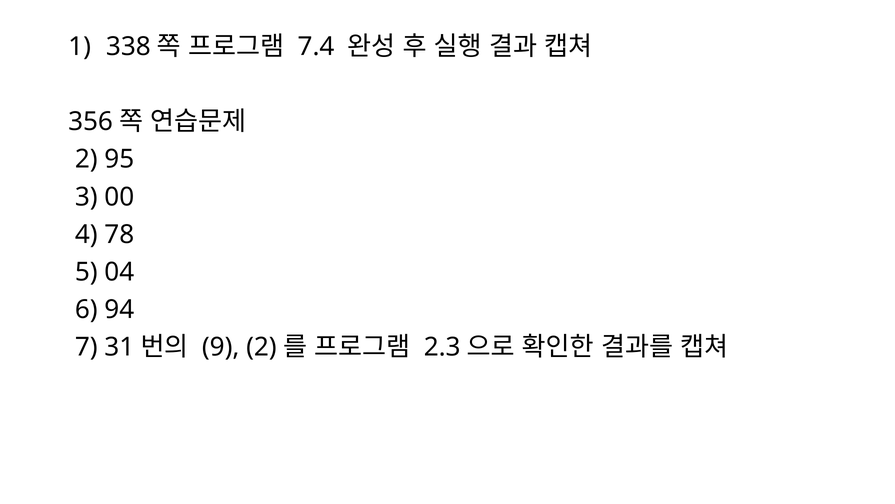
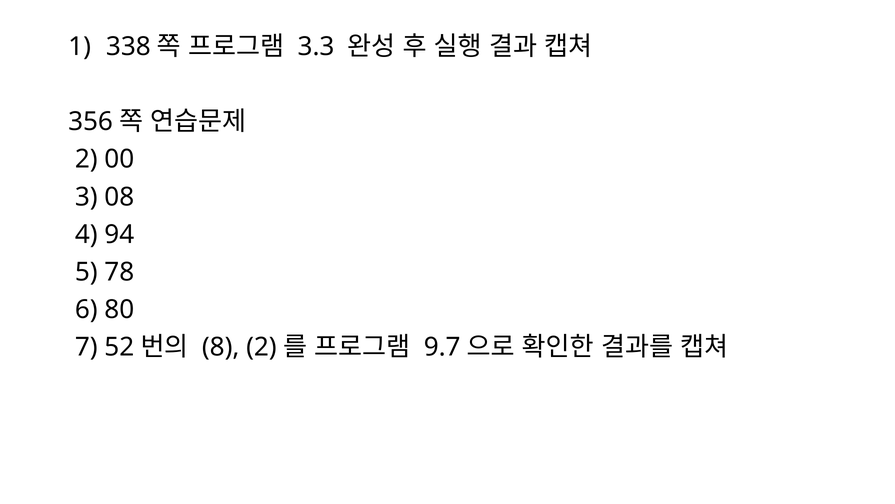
7.4: 7.4 -> 3.3 (316, 47)
95: 95 -> 00 (119, 159)
00: 00 -> 08 (119, 197)
78: 78 -> 94 (119, 234)
04: 04 -> 78 (119, 272)
94: 94 -> 80 (119, 309)
31: 31 -> 52 (119, 347)
9: 9 -> 8 (221, 347)
2.3: 2.3 -> 9.7 (442, 347)
